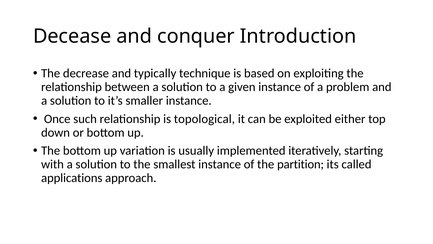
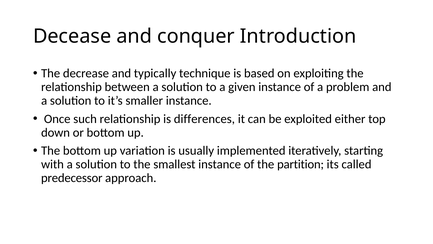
topological: topological -> differences (204, 119)
applications: applications -> predecessor (72, 178)
